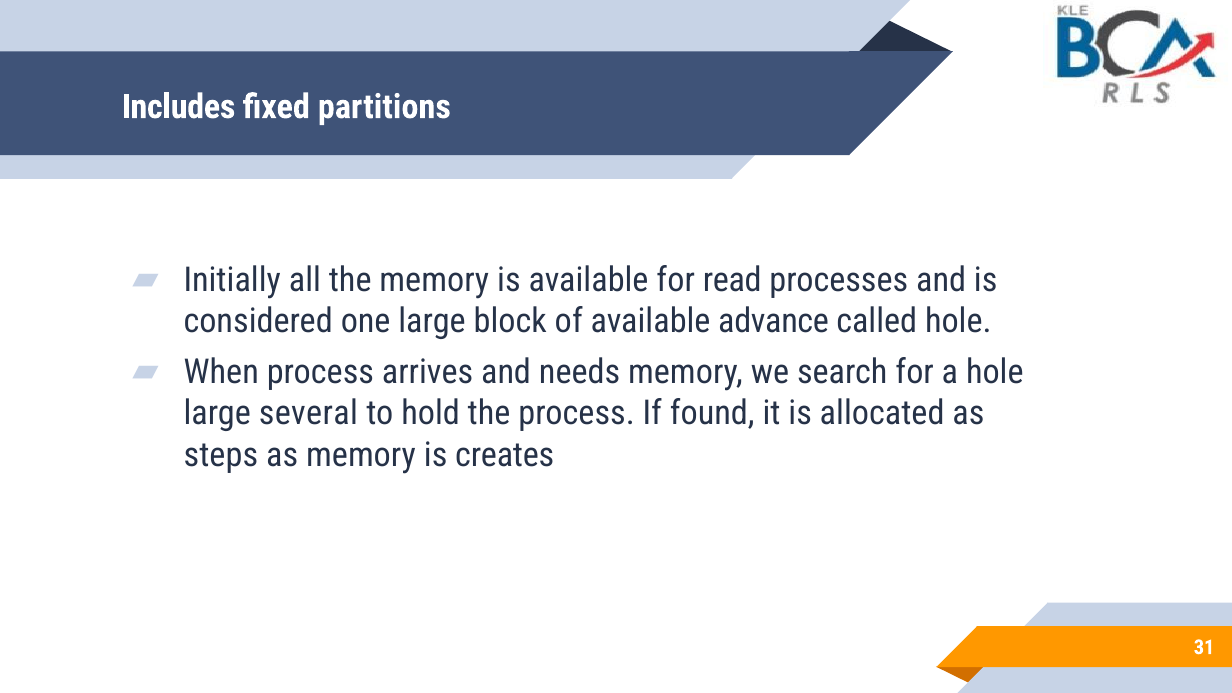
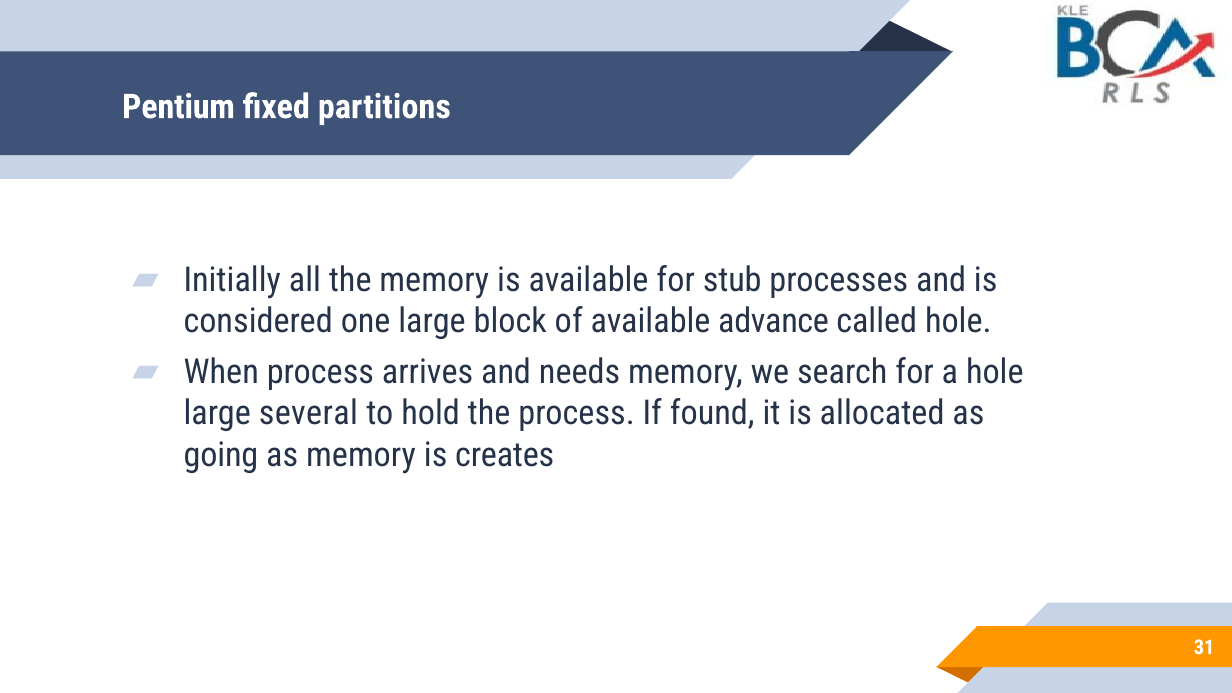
Includes: Includes -> Pentium (178, 107)
read: read -> stub (732, 280)
steps: steps -> going (221, 455)
